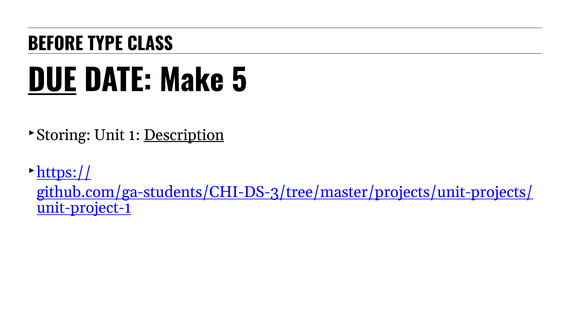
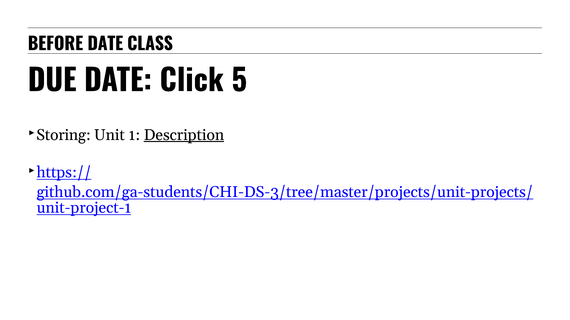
BEFORE TYPE: TYPE -> DATE (105, 44)
DUE underline: present -> none (52, 81)
Make: Make -> Click (192, 81)
